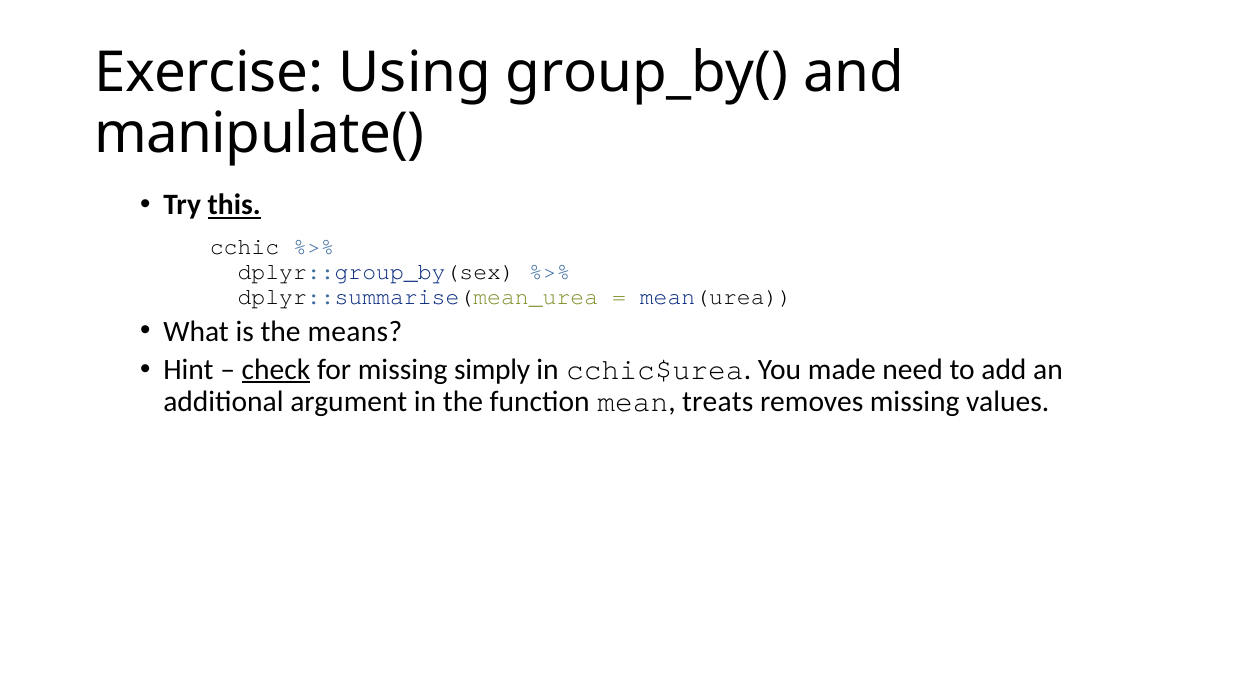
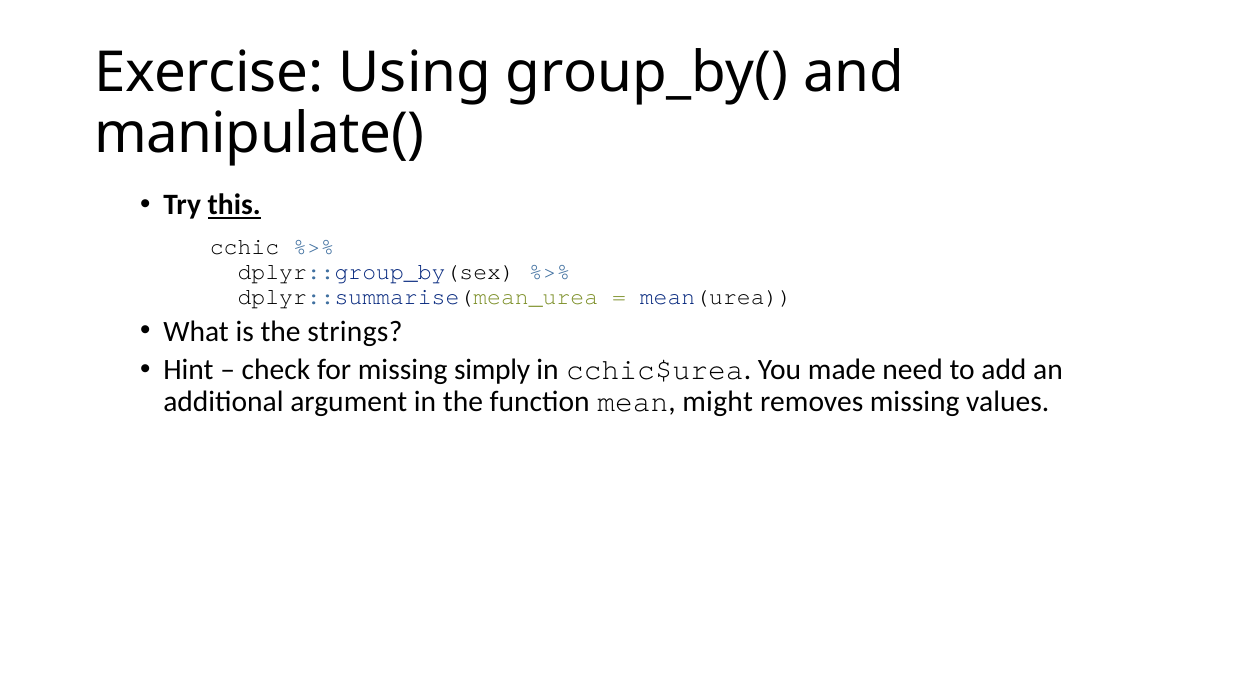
means: means -> strings (355, 331)
check underline: present -> none (276, 369)
treats: treats -> might (718, 401)
